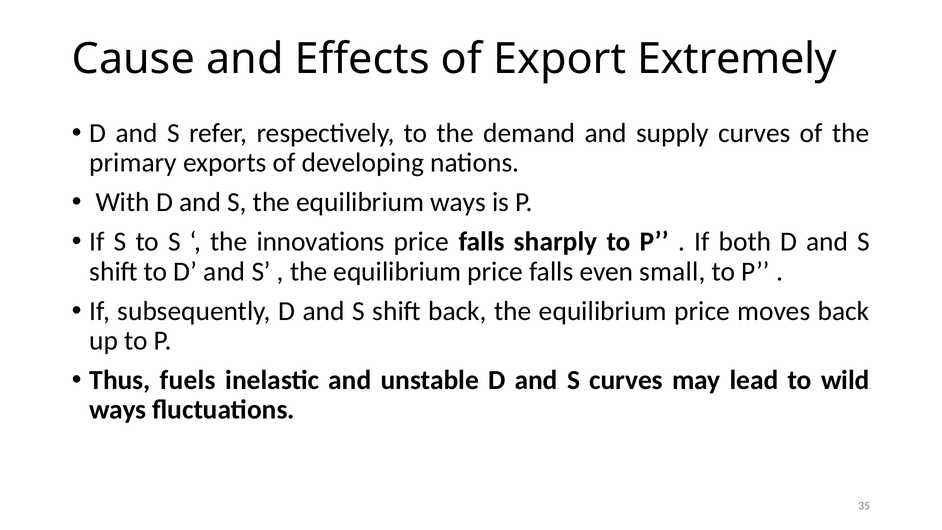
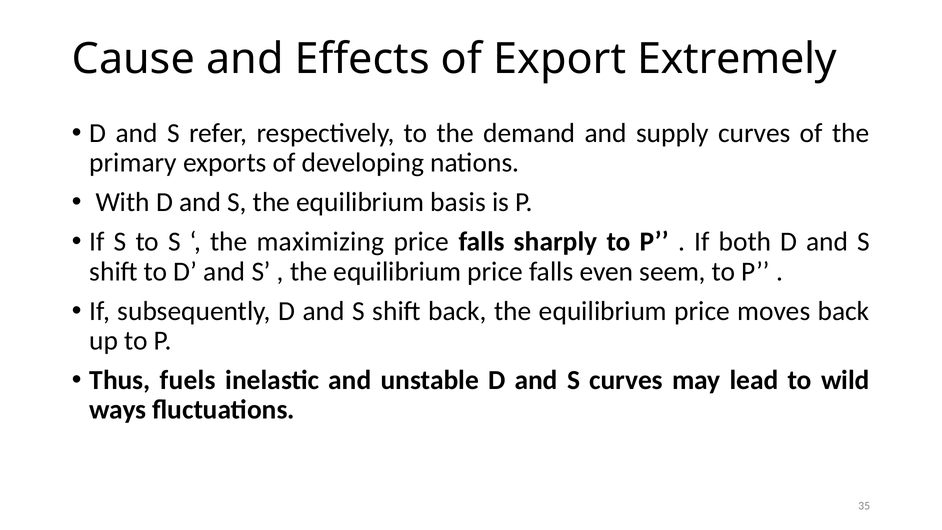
equilibrium ways: ways -> basis (458, 202)
innovations: innovations -> maximizing (320, 242)
small: small -> seem (673, 271)
